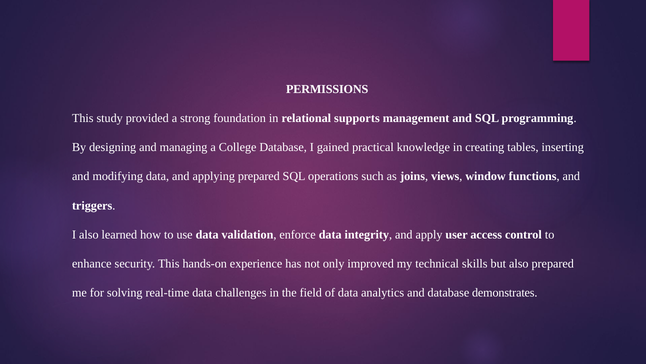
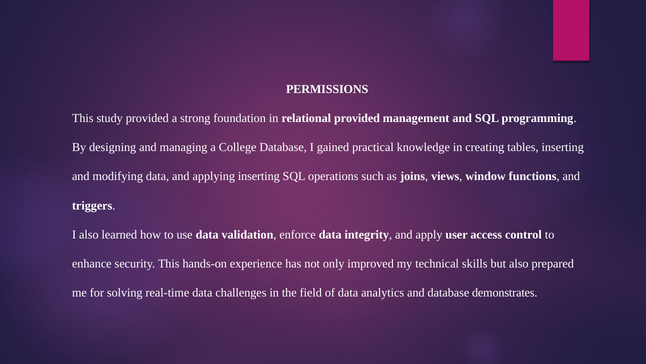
relational supports: supports -> provided (357, 118)
applying prepared: prepared -> inserting (259, 176)
